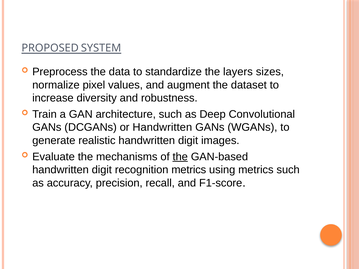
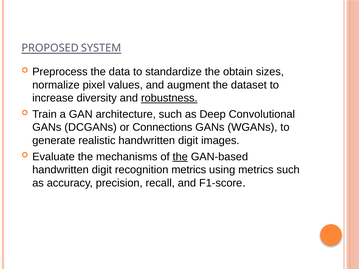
layers: layers -> obtain (238, 72)
robustness underline: none -> present (169, 98)
or Handwritten: Handwritten -> Connections (162, 128)
